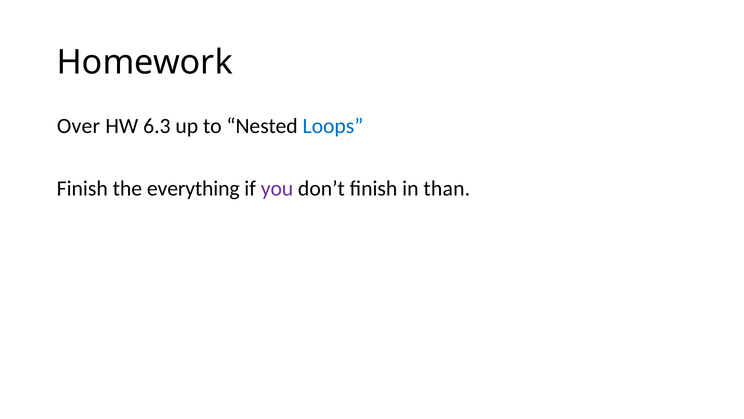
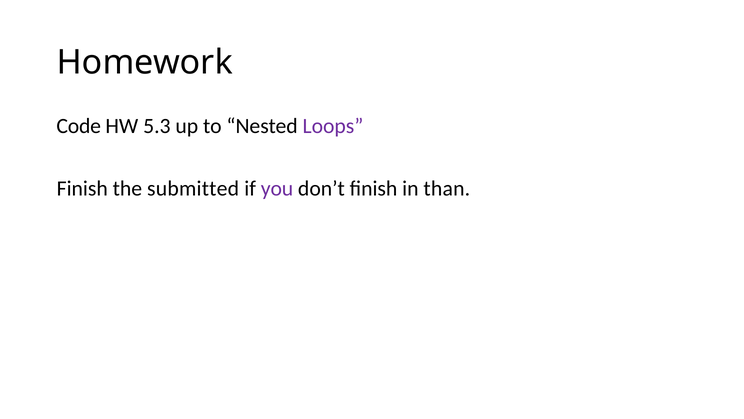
Over: Over -> Code (79, 126)
6.3: 6.3 -> 5.3 (157, 126)
Loops colour: blue -> purple (333, 126)
everything: everything -> submitted (193, 188)
